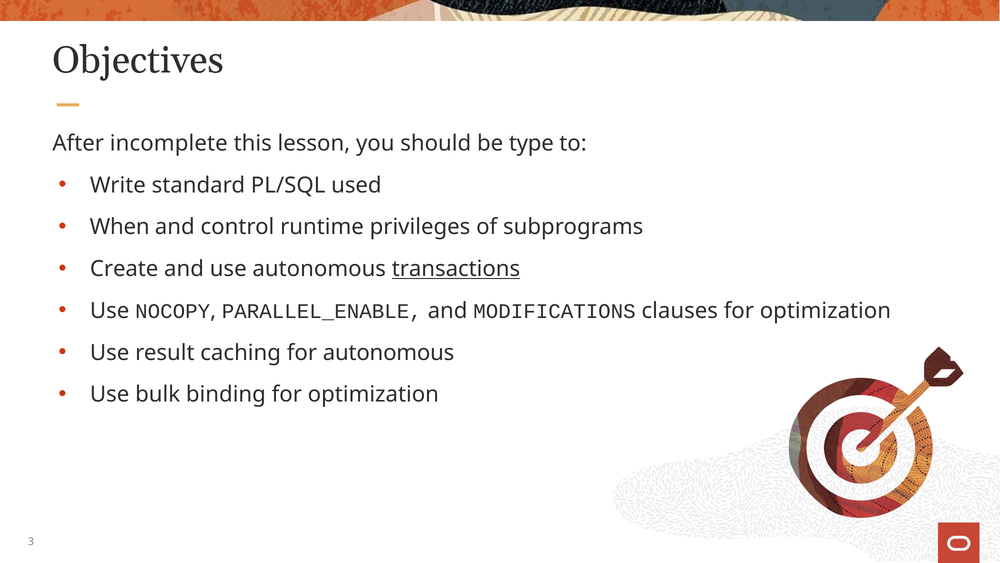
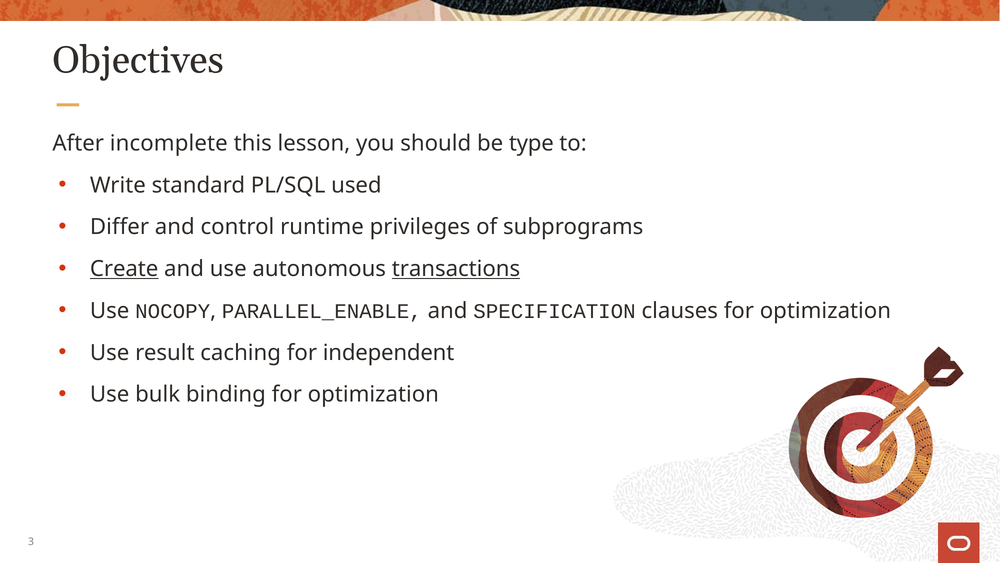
When: When -> Differ (120, 227)
Create underline: none -> present (124, 269)
MODIFICATIONS: MODIFICATIONS -> SPECIFICATION (555, 311)
for autonomous: autonomous -> independent (389, 352)
